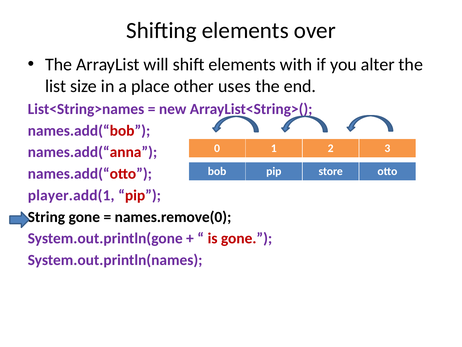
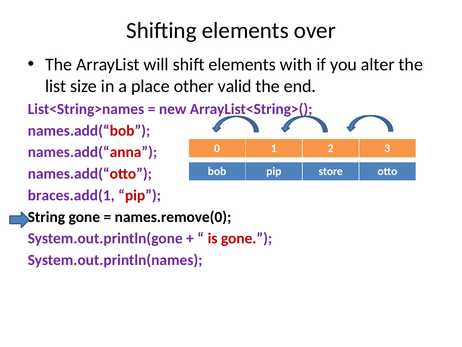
uses: uses -> valid (235, 86)
player.add(1: player.add(1 -> braces.add(1 (71, 195)
